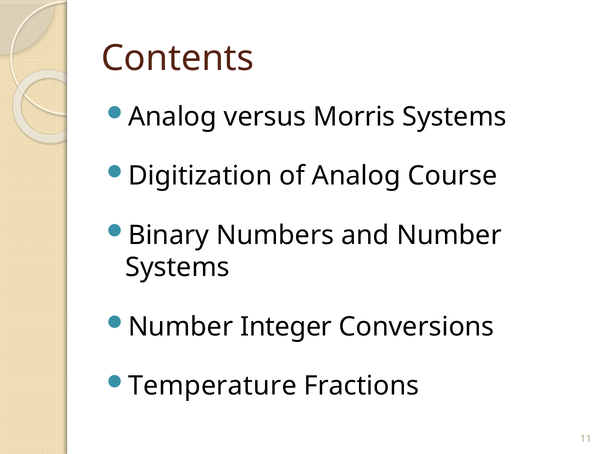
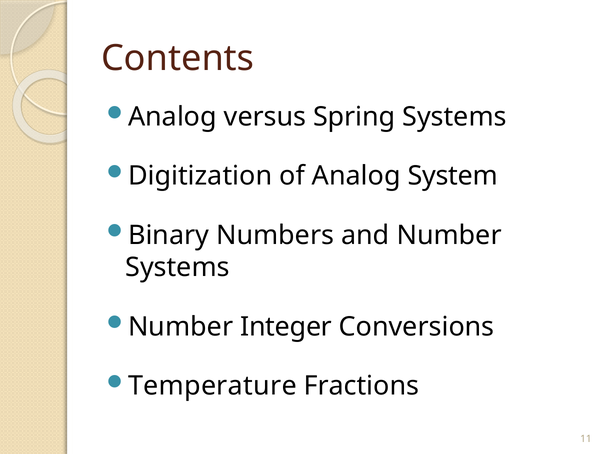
Morris: Morris -> Spring (354, 117)
Course: Course -> System (453, 176)
